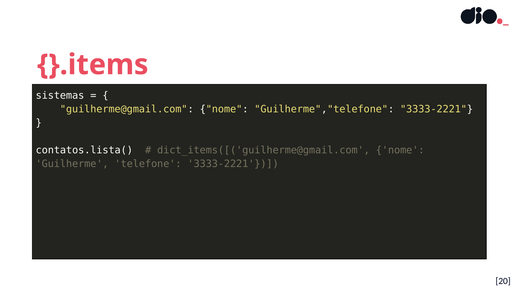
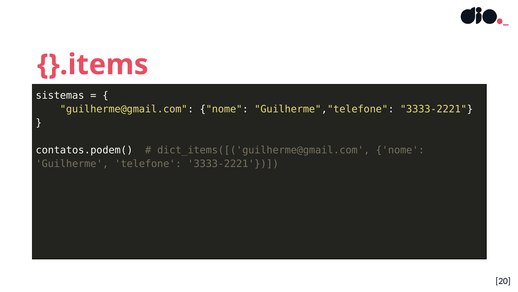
contatos.lista(: contatos.lista( -> contatos.podem( (84, 150)
